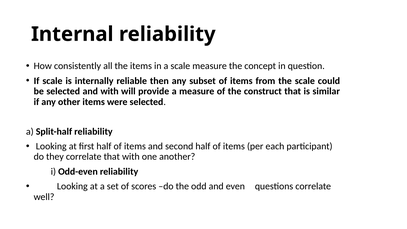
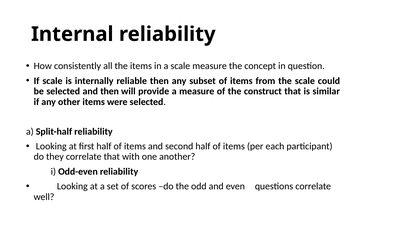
and with: with -> then (110, 91)
